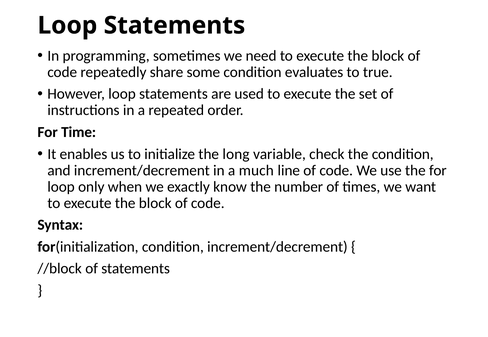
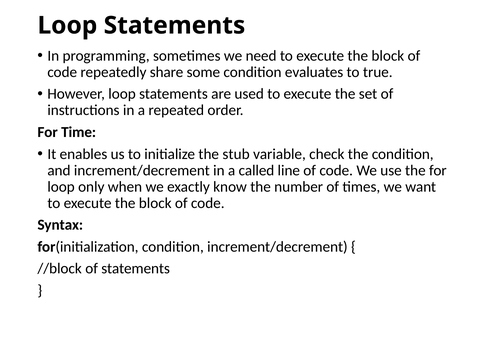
long: long -> stub (236, 154)
much: much -> called (256, 170)
